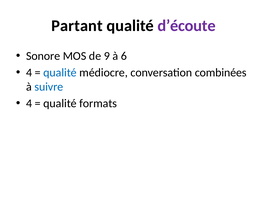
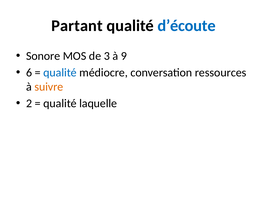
d’écoute colour: purple -> blue (187, 26)
9: 9 -> 3 (107, 56)
6: 6 -> 9 (124, 56)
4: 4 -> 6 (29, 73)
combinées: combinées -> ressources (221, 73)
suivre colour: blue -> orange (49, 87)
4: 4 -> 2 (29, 103)
formats: formats -> laquelle (98, 103)
